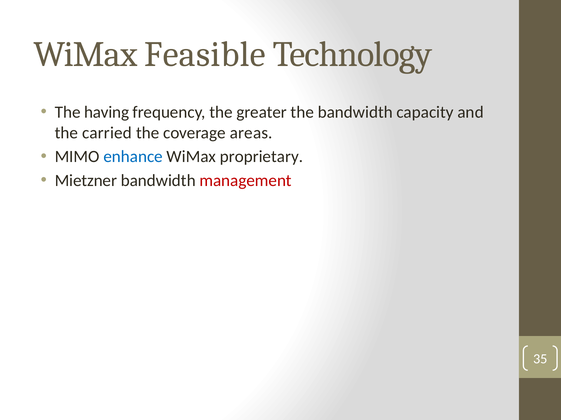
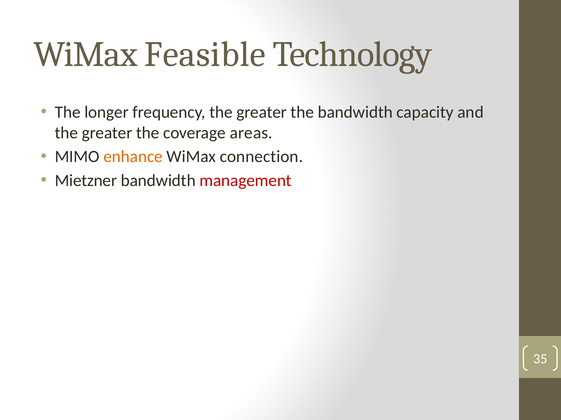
having: having -> longer (107, 112)
carried: carried -> greater (107, 133)
enhance colour: blue -> orange (133, 157)
proprietary: proprietary -> connection (261, 157)
